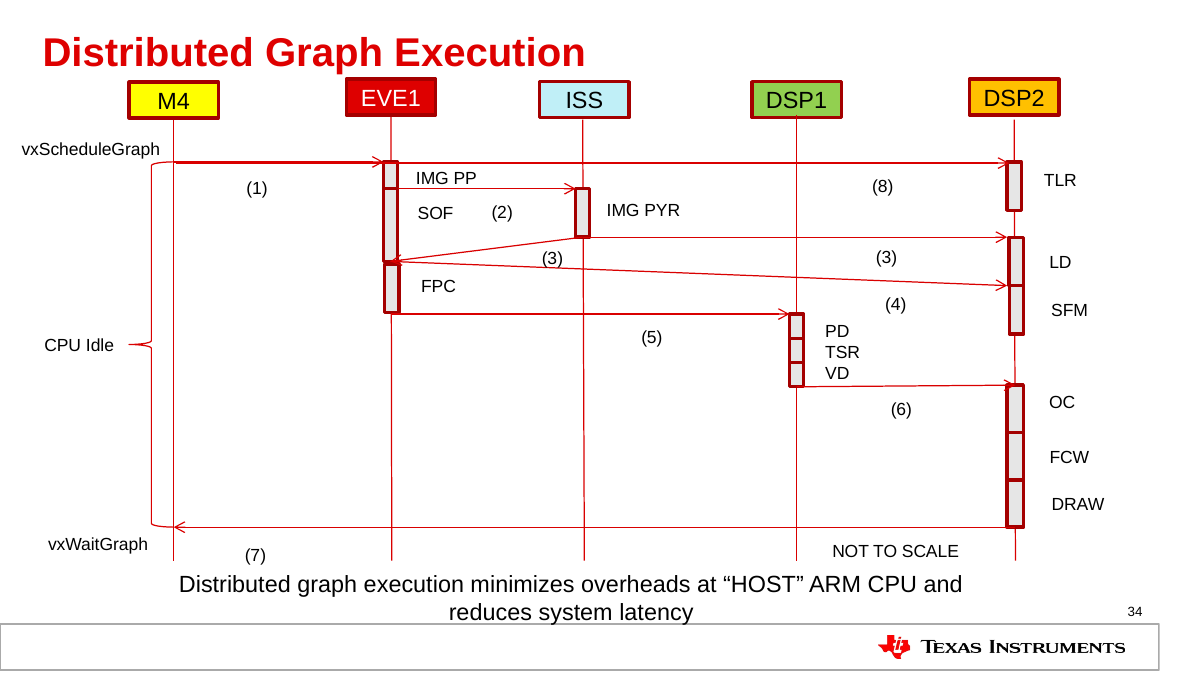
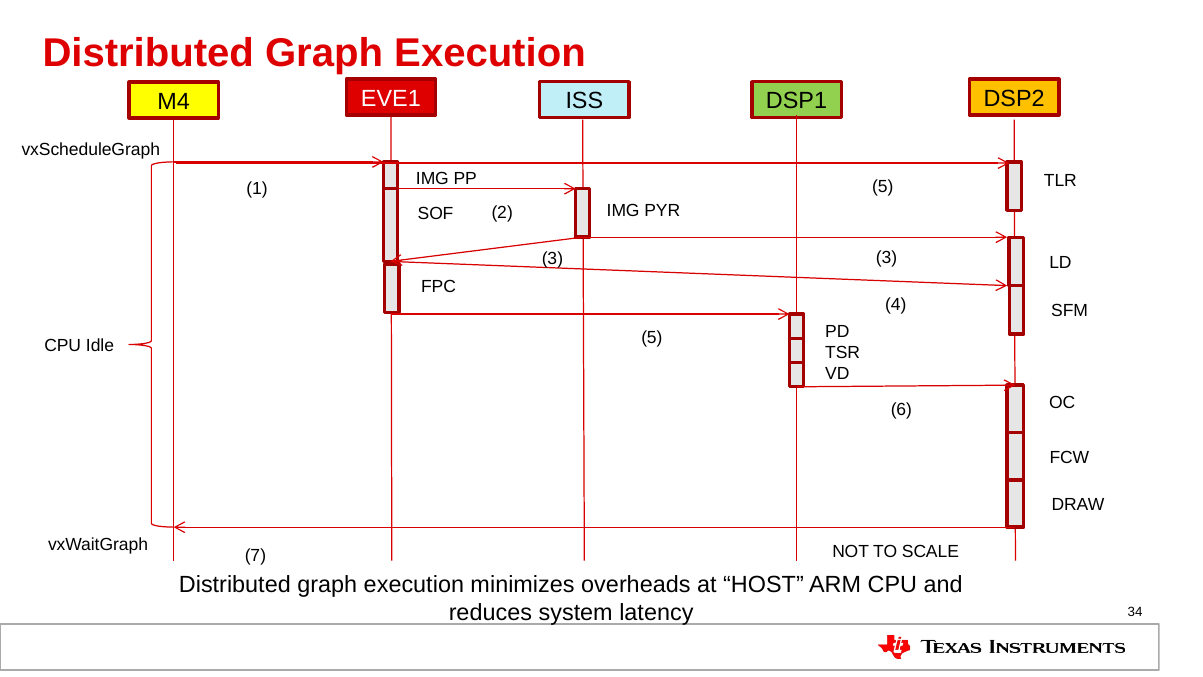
1 8: 8 -> 5 (883, 187)
